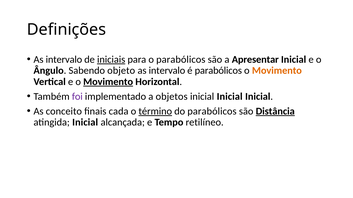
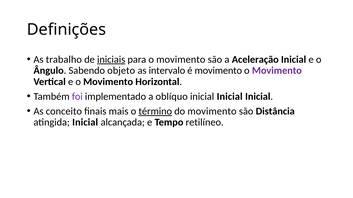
intervalo: intervalo -> trabalho (64, 60)
para o parabólicos: parabólicos -> movimento (181, 60)
Apresentar: Apresentar -> Aceleração (255, 60)
é parabólicos: parabólicos -> movimento (218, 71)
Movimento colour: orange -> purple (277, 71)
Movimento underline: present -> none (108, 82)
objetos: objetos -> oblíquo (172, 97)
cada: cada -> mais (119, 112)
do parabólicos: parabólicos -> movimento (212, 112)
Distância underline: present -> none (275, 112)
